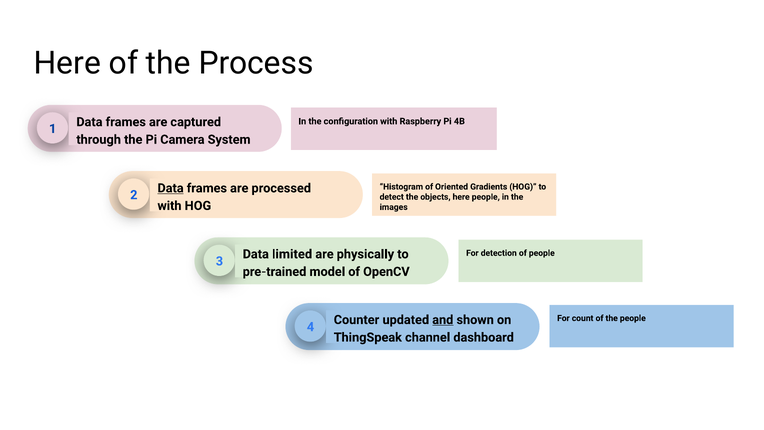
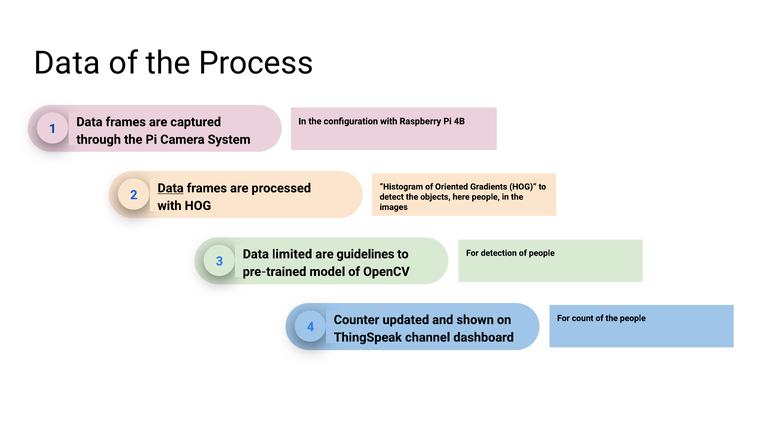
Here: Here -> Data (67, 63)
physically: physically -> guidelines (365, 254)
and underline: present -> none (443, 320)
